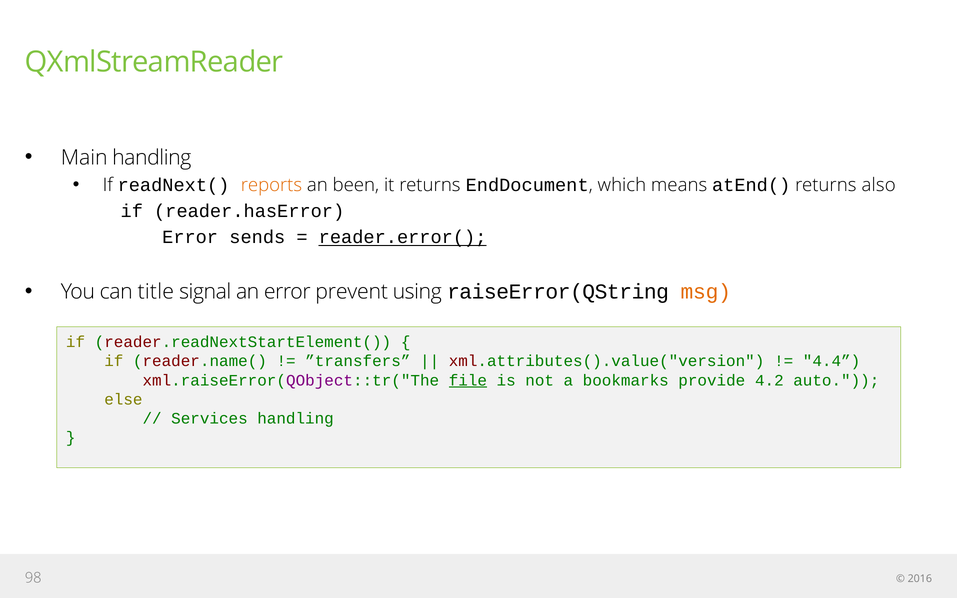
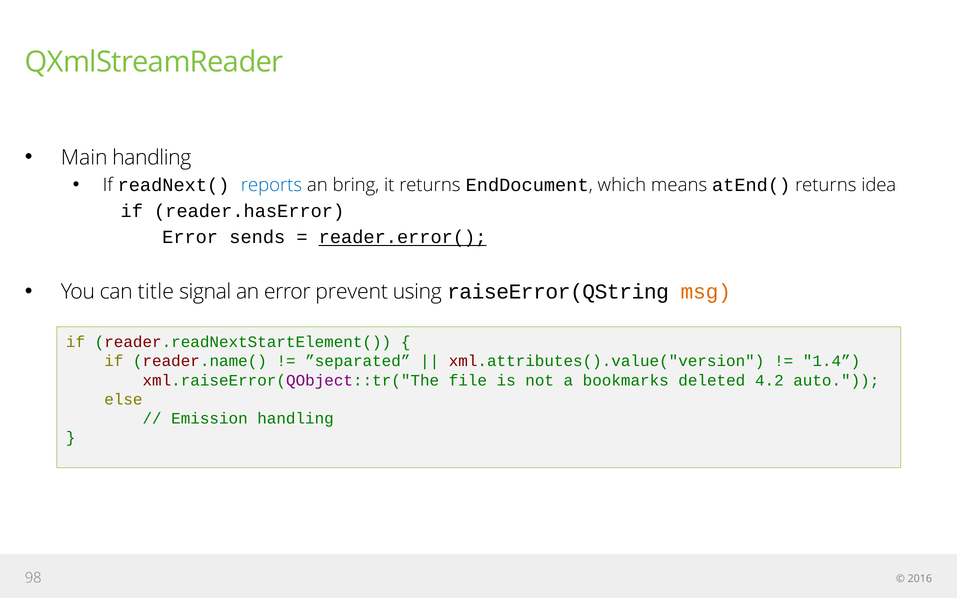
reports colour: orange -> blue (271, 185)
been: been -> bring (356, 185)
also: also -> idea (879, 185)
”transfers: ”transfers -> ”separated (358, 361)
4.4: 4.4 -> 1.4 (832, 361)
file underline: present -> none (468, 380)
provide: provide -> deleted (712, 380)
Services: Services -> Emission (209, 419)
